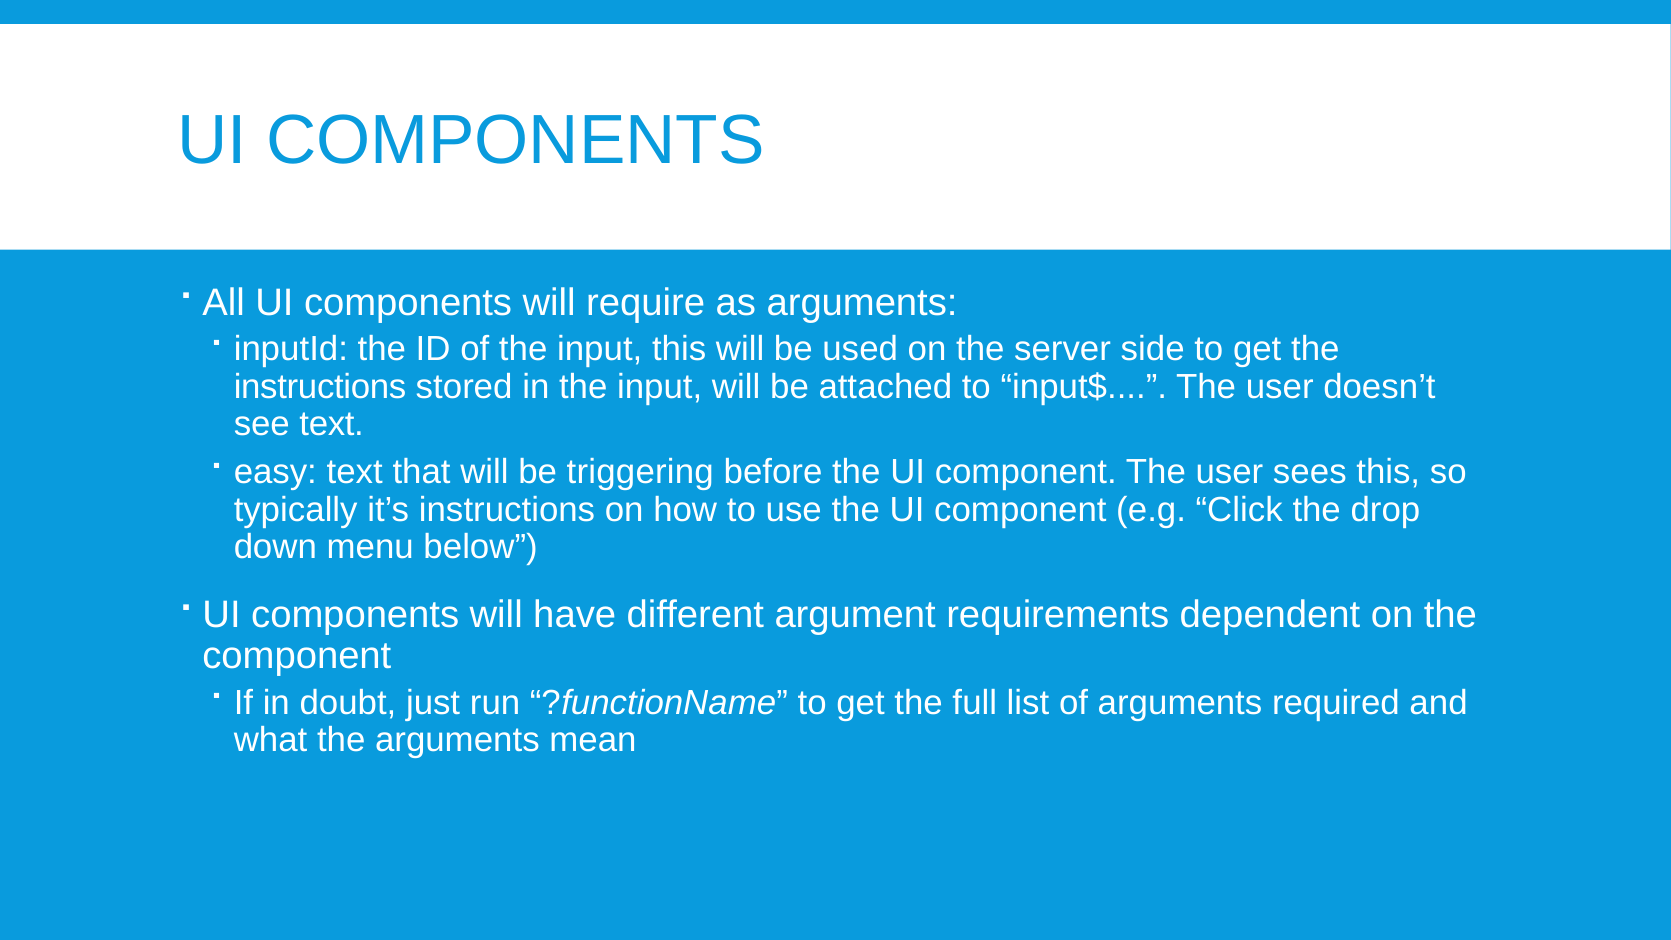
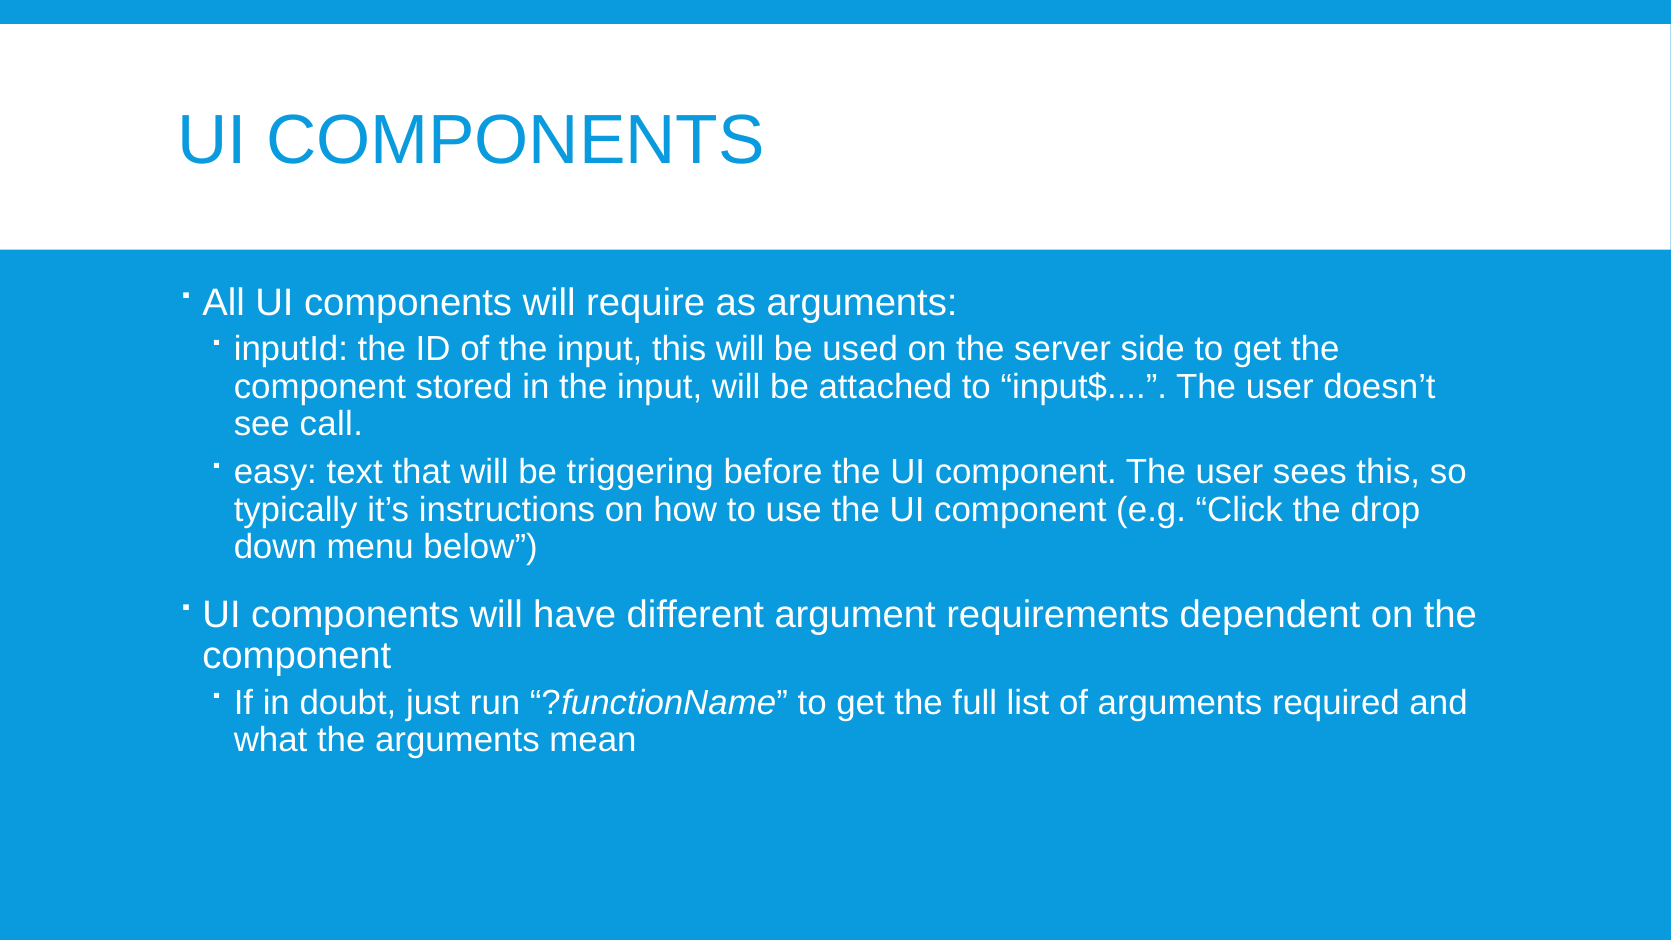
instructions: instructions -> component (320, 387)
see text: text -> call (331, 424)
